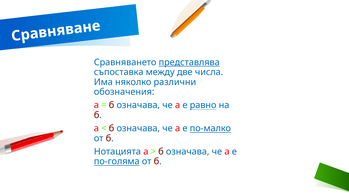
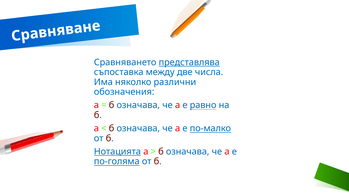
Нотацията underline: none -> present (117, 152)
